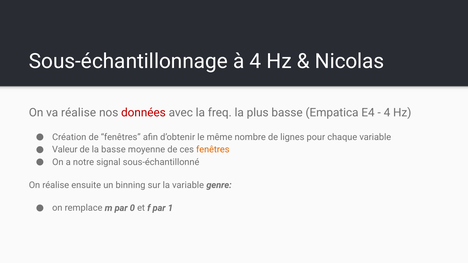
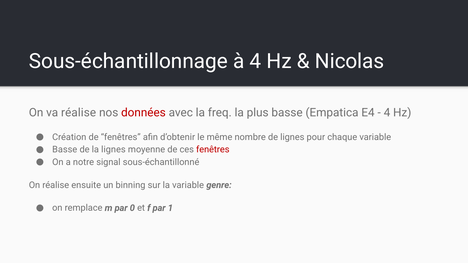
Valeur: Valeur -> Basse (65, 150)
la basse: basse -> lignes (113, 150)
fenêtres colour: orange -> red (213, 150)
